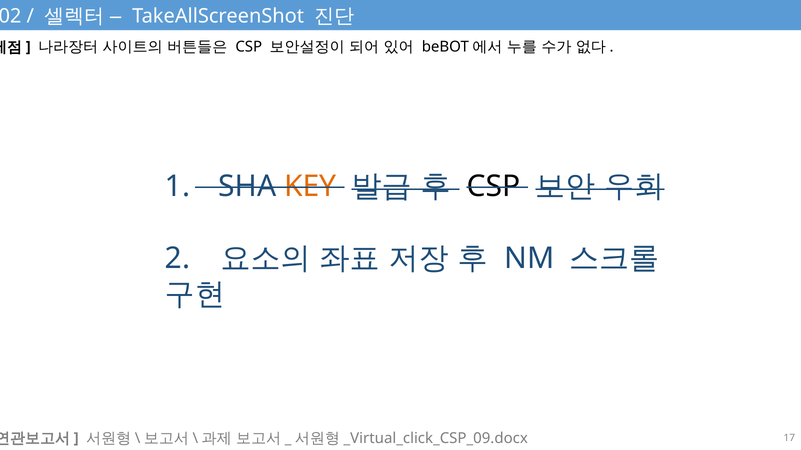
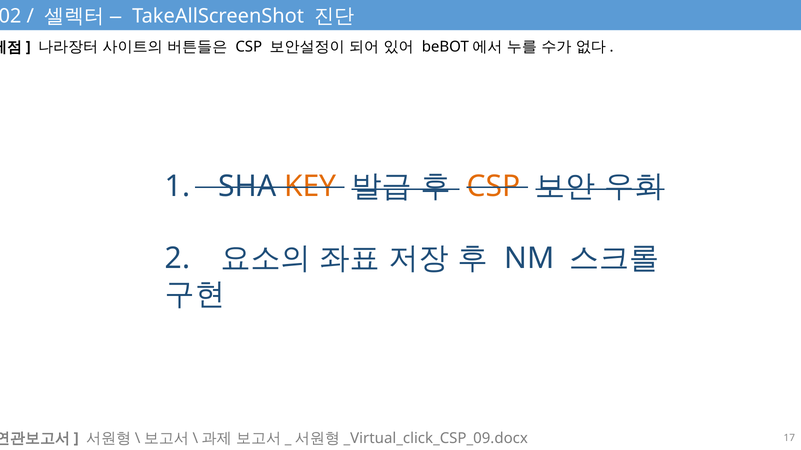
CSP colour: black -> orange (494, 186)
